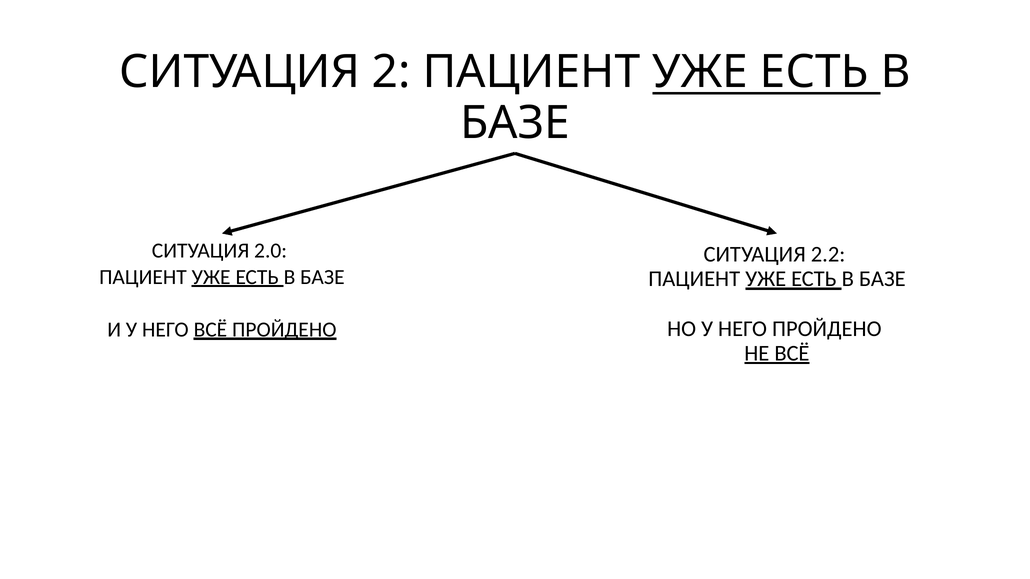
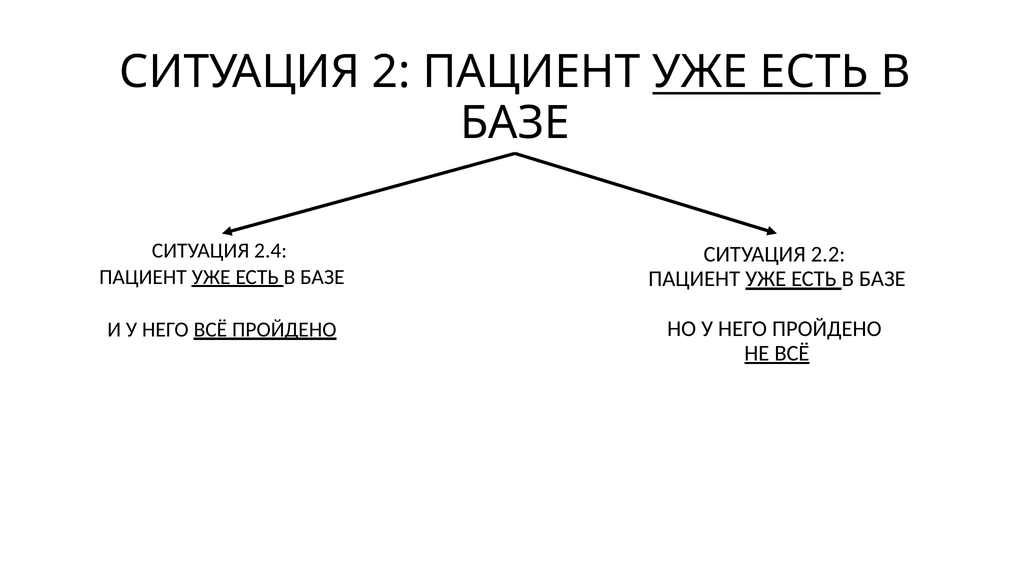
2.0: 2.0 -> 2.4 (271, 251)
